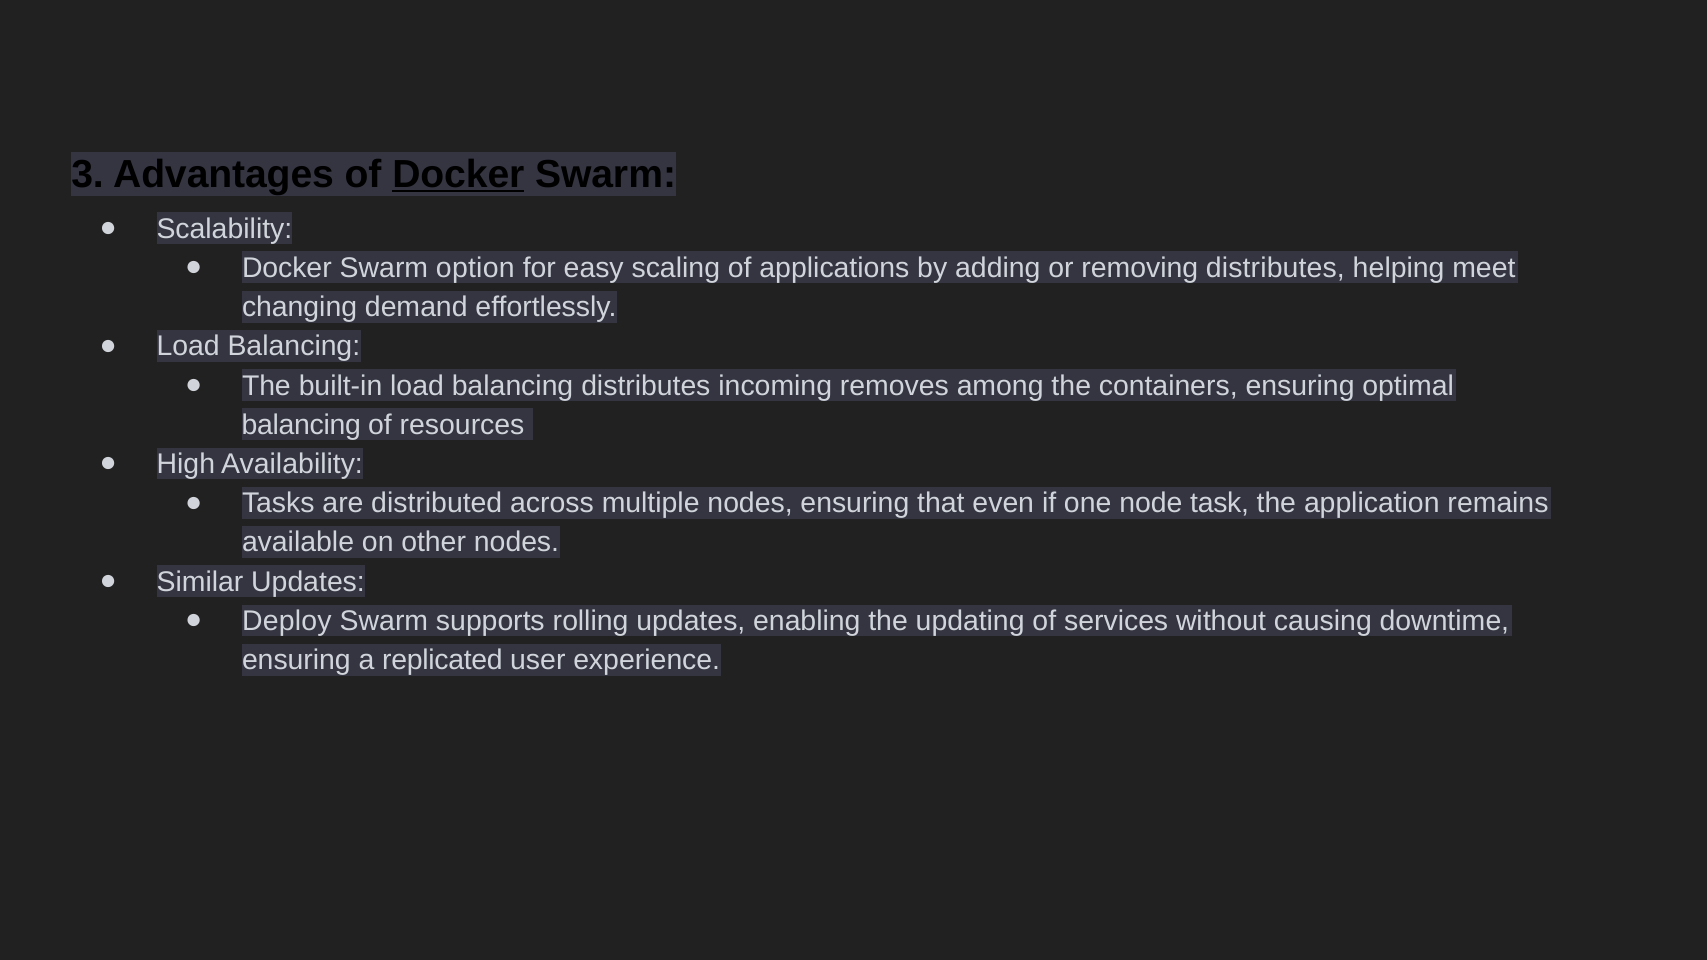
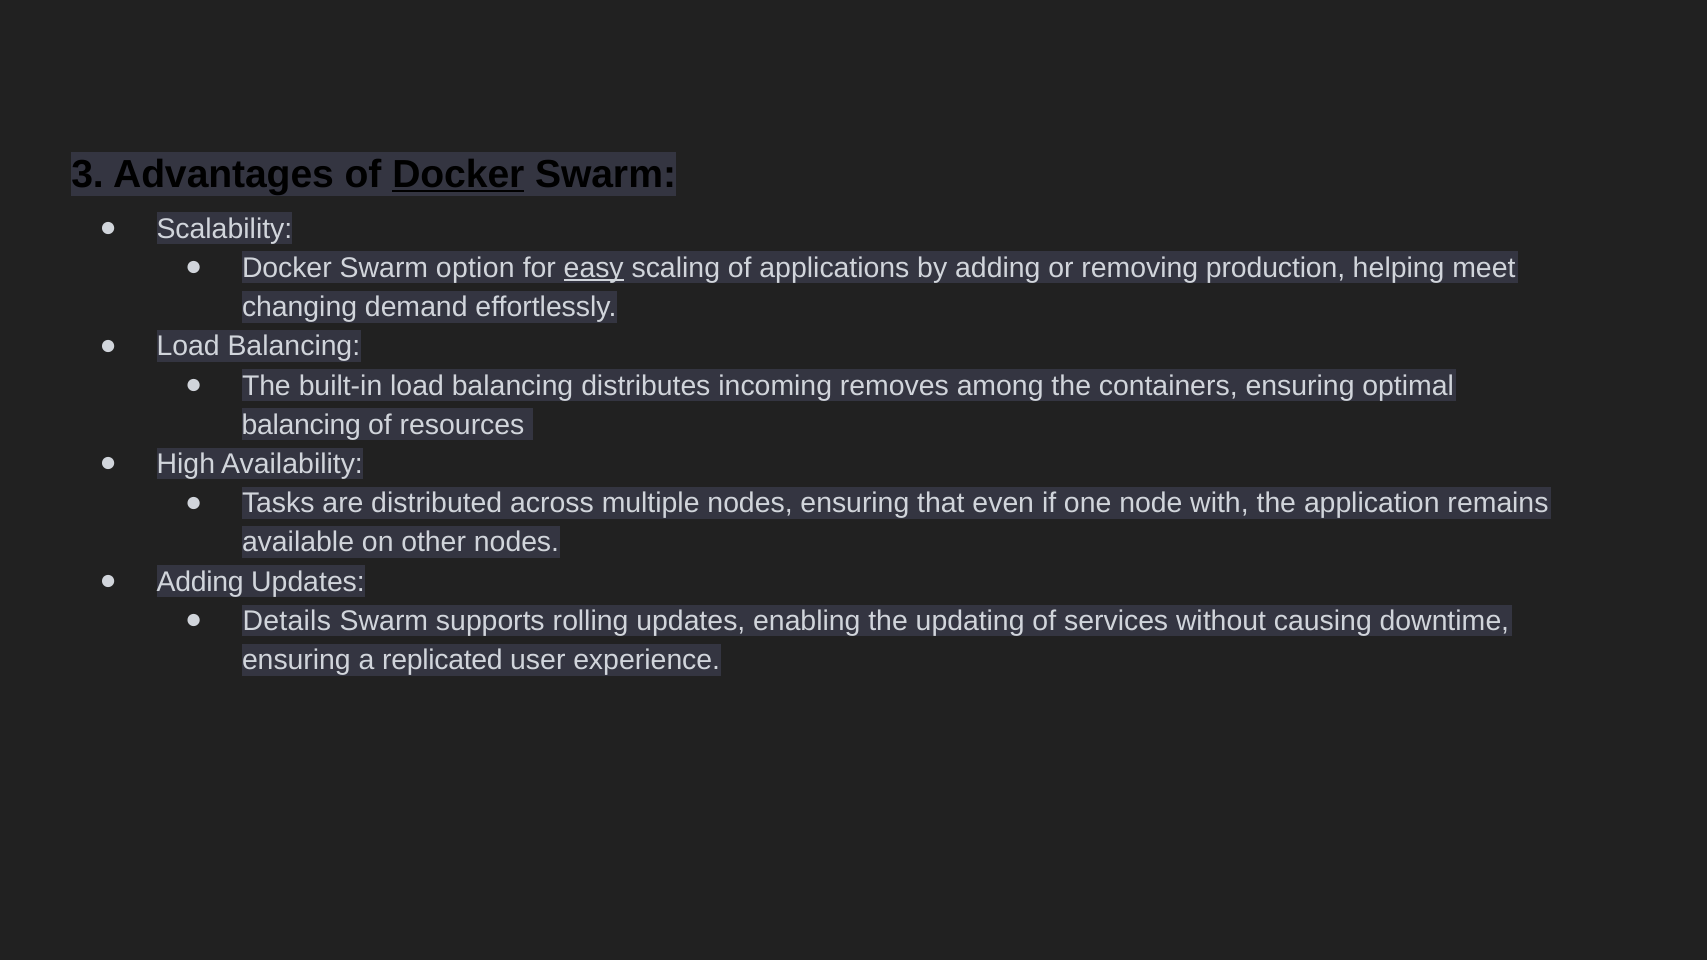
easy underline: none -> present (594, 268)
removing distributes: distributes -> production (1276, 268)
task: task -> with (1219, 503)
Similar: Similar -> Adding (200, 582)
Deploy: Deploy -> Details (287, 621)
